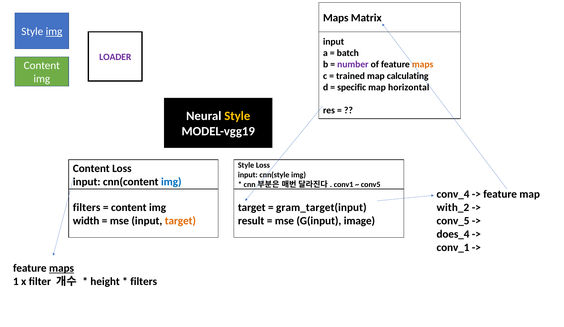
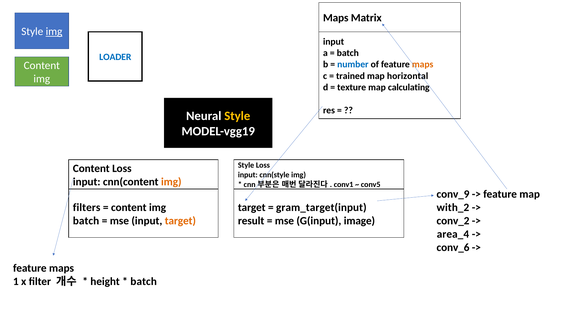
LOADER colour: purple -> blue (115, 57)
number colour: purple -> blue (353, 64)
calculating: calculating -> horizontal (408, 76)
specific: specific -> texture (352, 87)
horizontal: horizontal -> calculating (409, 87)
img colour: blue -> orange (171, 182)
conv_4: conv_4 -> conv_9 (453, 194)
width: width -> batch (86, 221)
conv_5: conv_5 -> conv_2 (453, 221)
does_4: does_4 -> area_4 (453, 234)
conv_1: conv_1 -> conv_6 (453, 248)
maps underline: present -> none (62, 268)
filters: filters -> batch (144, 282)
